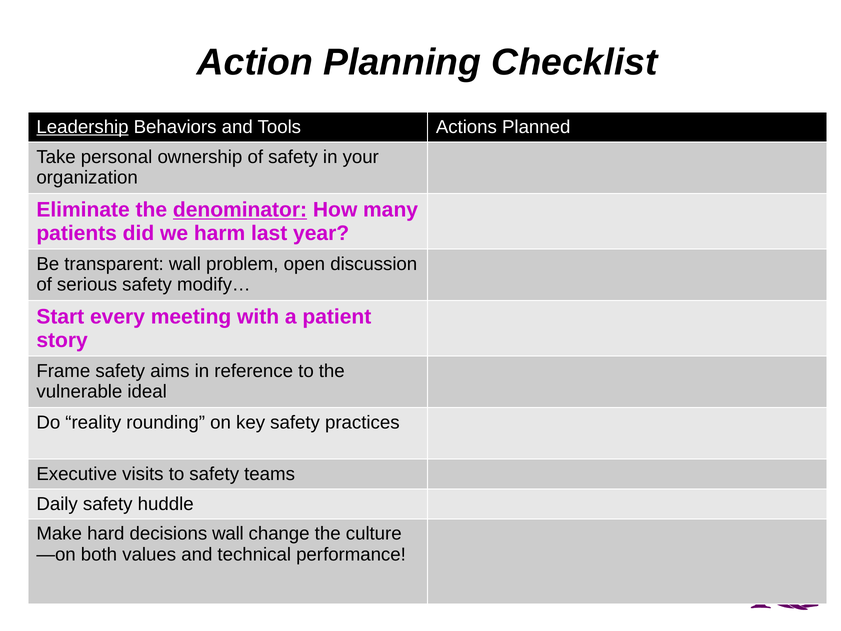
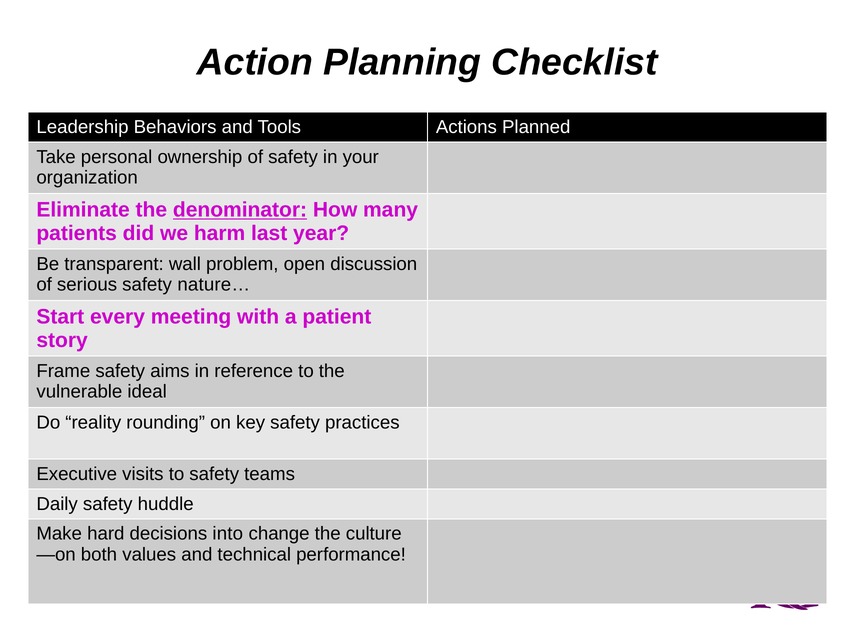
Leadership underline: present -> none (83, 127)
modify…: modify… -> nature… (214, 285)
decisions wall: wall -> into (228, 534)
